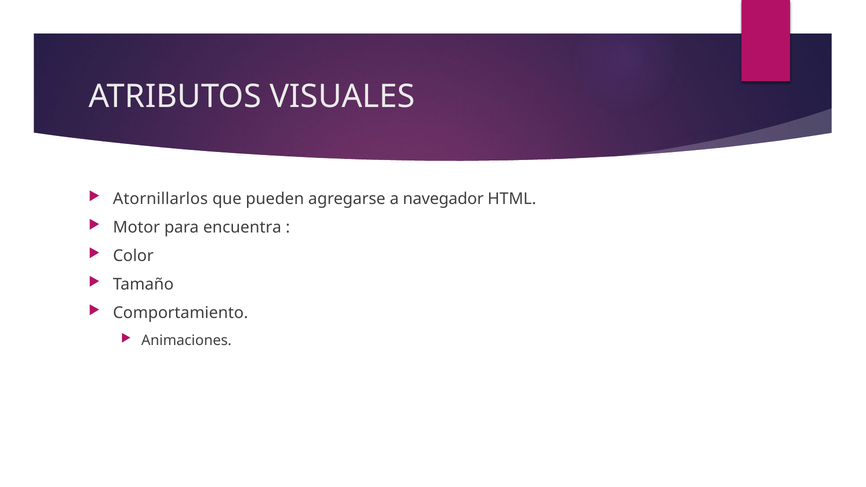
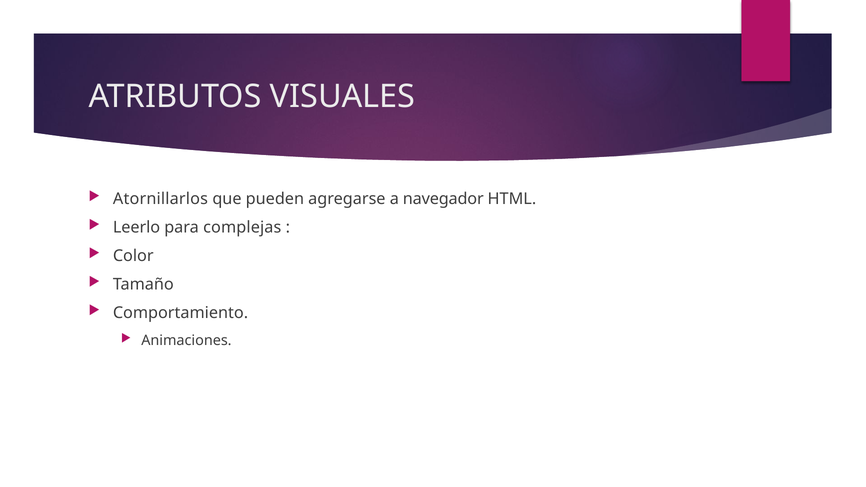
Motor: Motor -> Leerlo (136, 228)
encuentra: encuentra -> complejas (242, 228)
